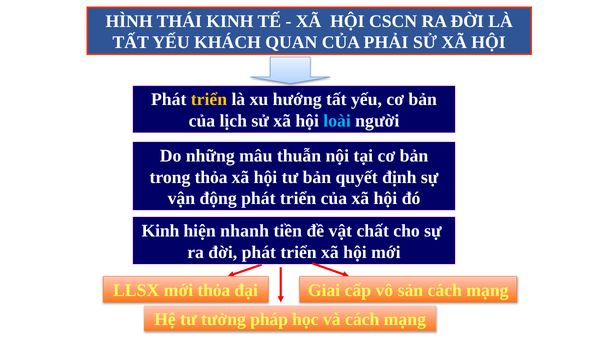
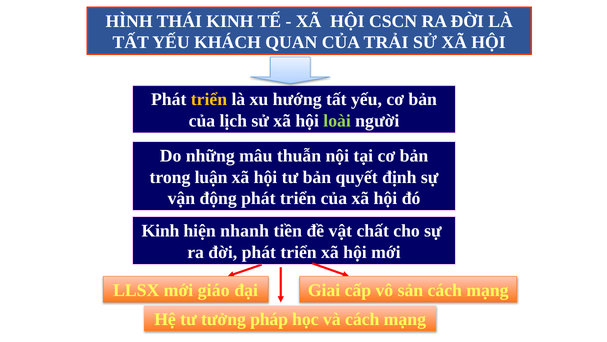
PHẢI: PHẢI -> TRẢI (386, 43)
loài colour: light blue -> light green (337, 121)
trong thỏa: thỏa -> luận (211, 177)
mới thỏa: thỏa -> giáo (214, 290)
